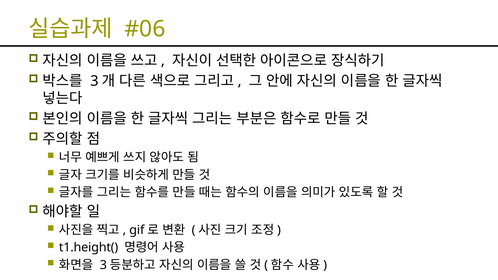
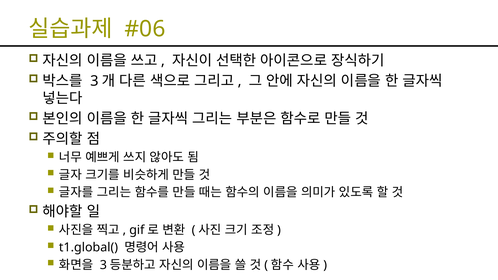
t1.height(: t1.height( -> t1.global( (89, 248)
